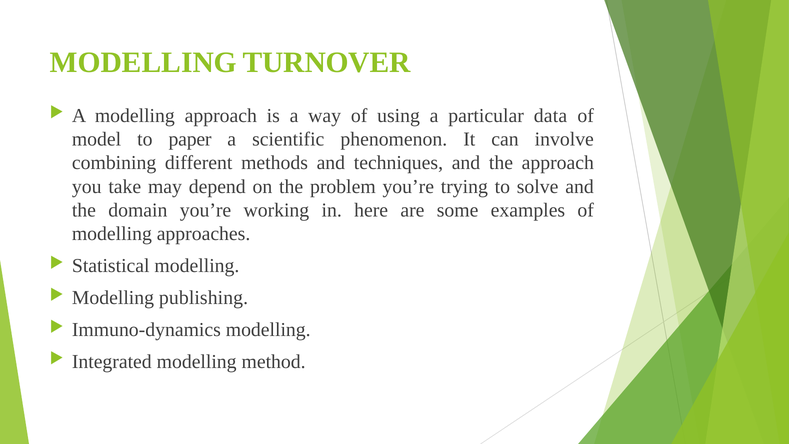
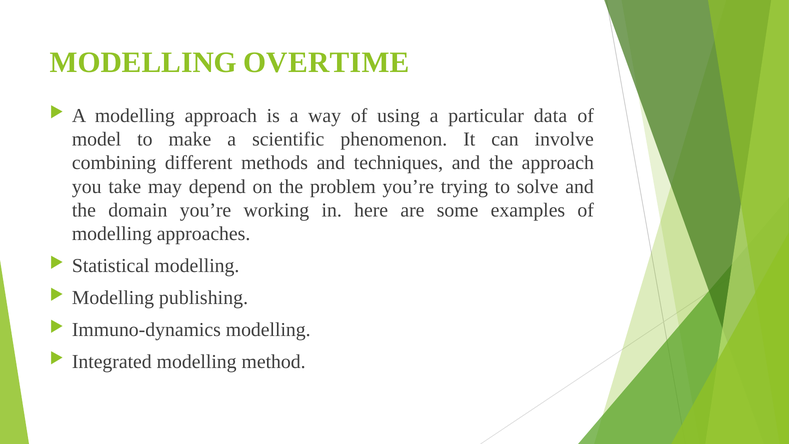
TURNOVER: TURNOVER -> OVERTIME (326, 62)
paper: paper -> make (190, 139)
